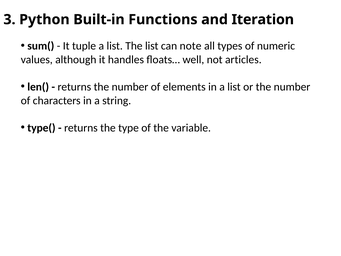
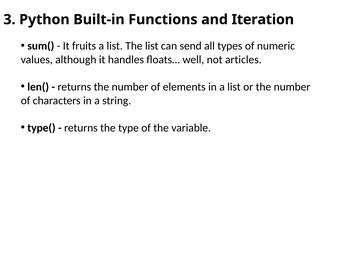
tuple: tuple -> fruits (84, 46)
note: note -> send (191, 46)
